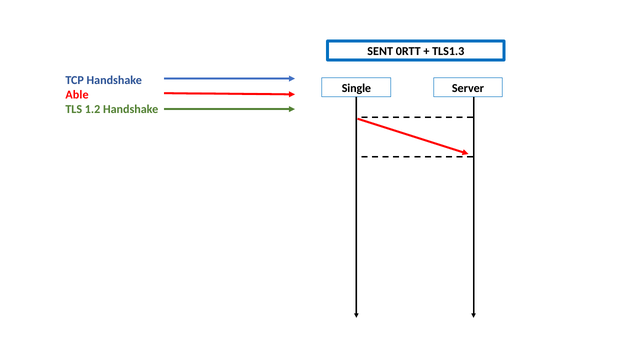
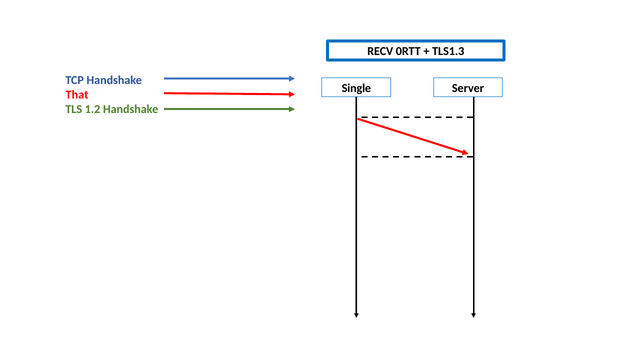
SENT: SENT -> RECV (380, 51)
Able: Able -> That (77, 95)
